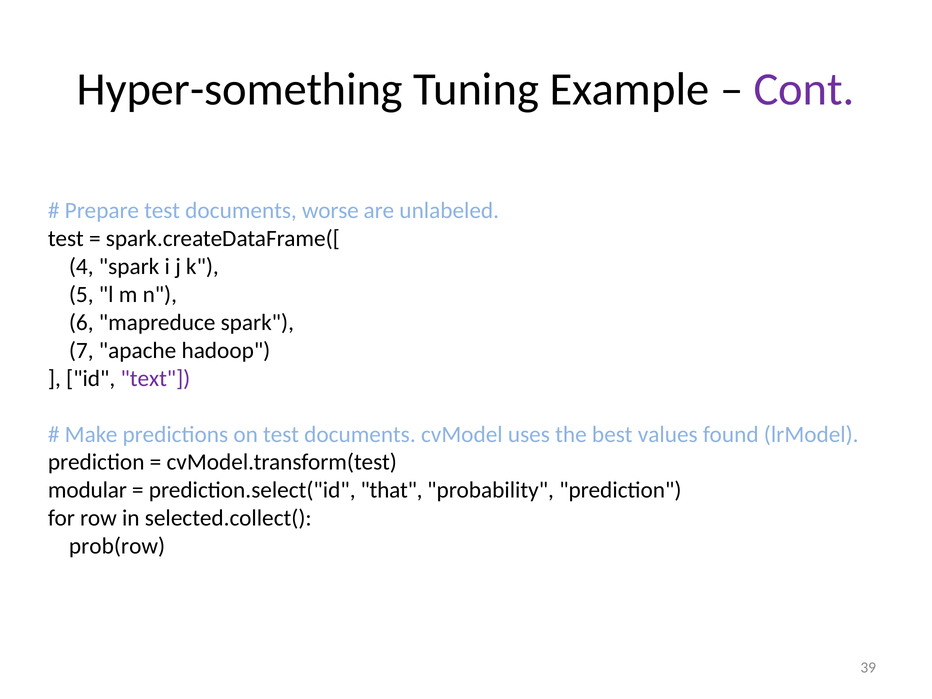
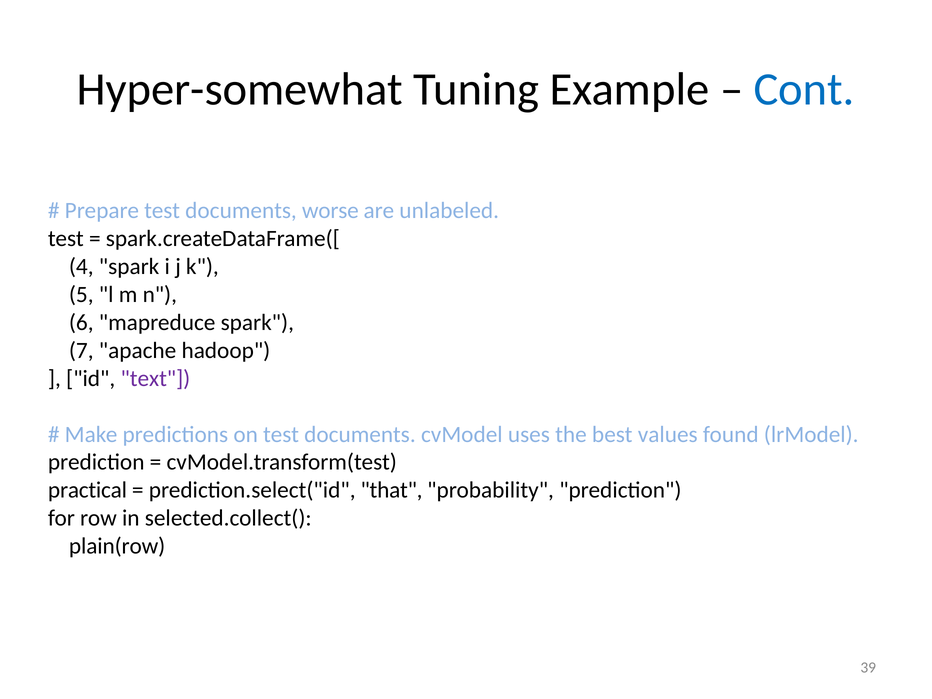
Hyper-something: Hyper-something -> Hyper-somewhat (240, 89)
Cont colour: purple -> blue (804, 89)
modular: modular -> practical (87, 490)
prob(row: prob(row -> plain(row (117, 546)
